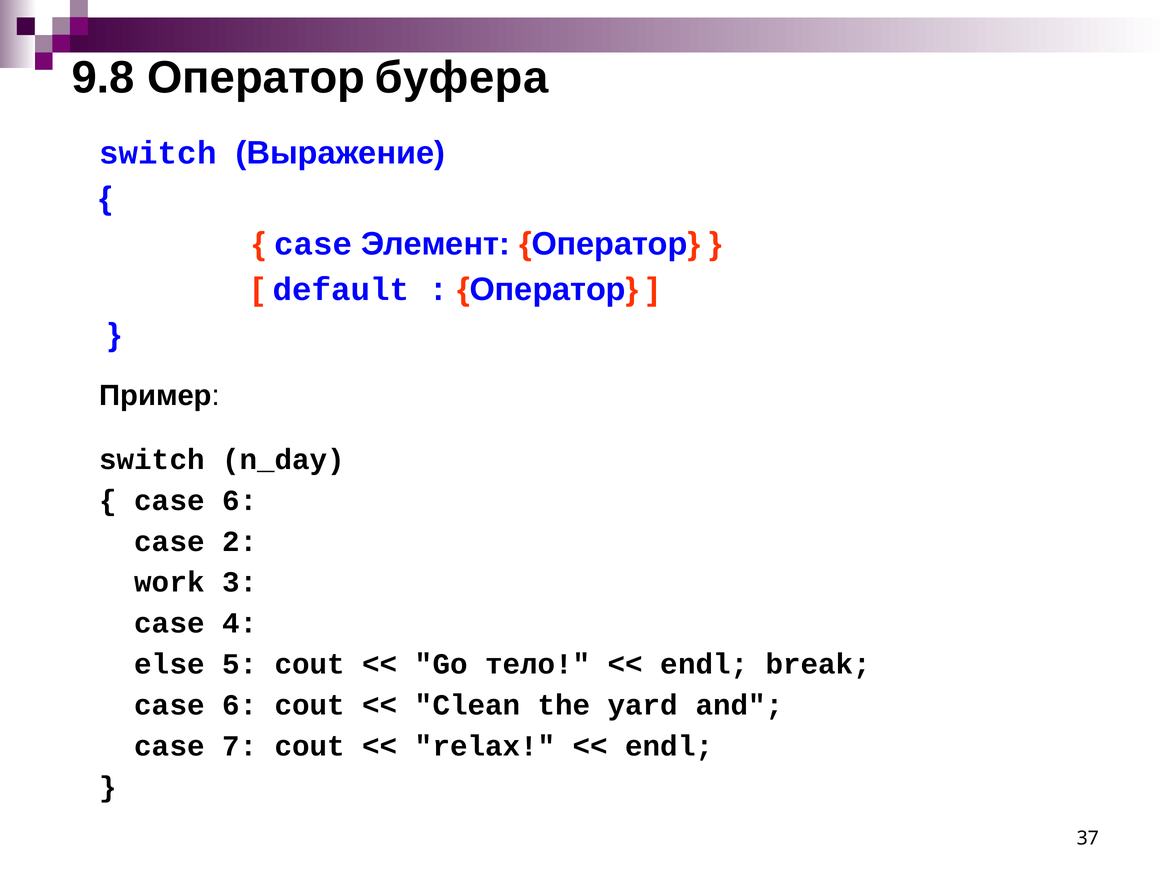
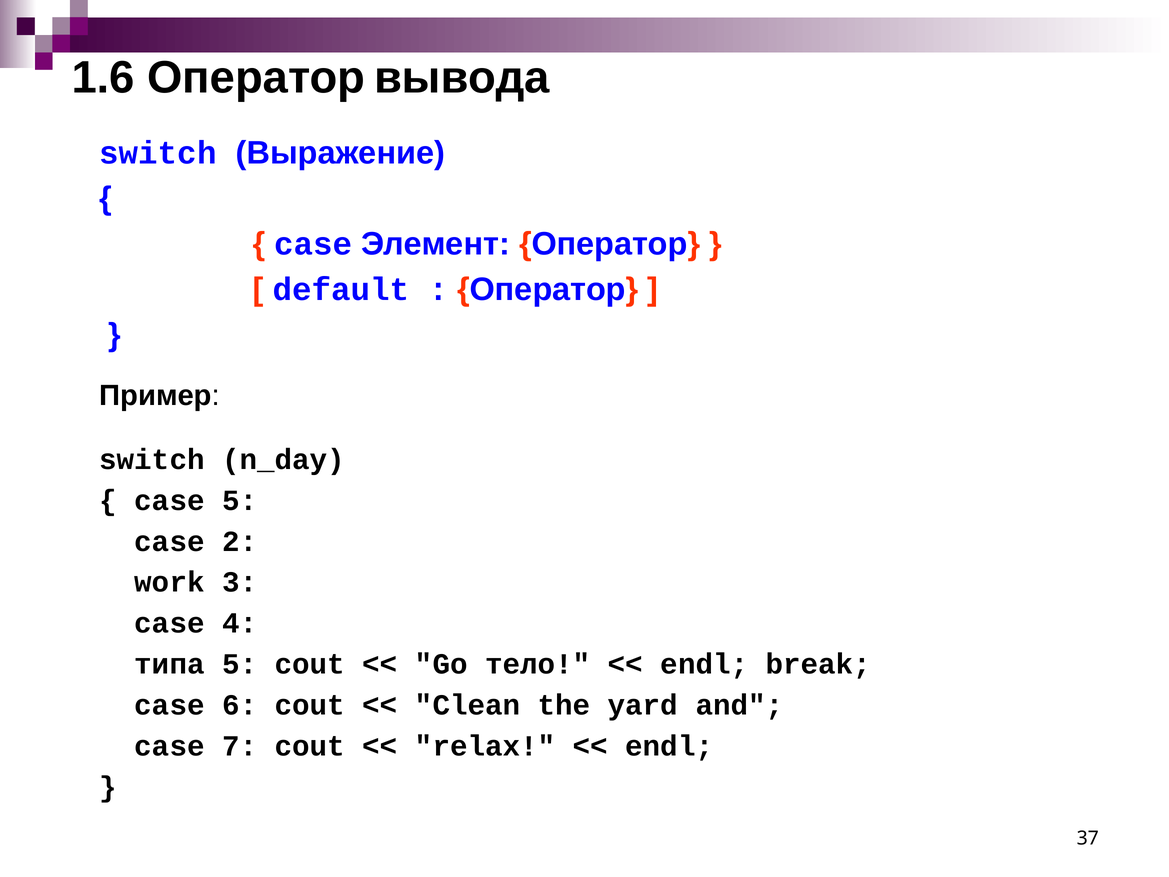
9.8: 9.8 -> 1.6 (103, 78)
буфера: буфера -> вывода (462, 78)
6: 6 -> 5 (240, 500)
else: else -> типа (170, 664)
